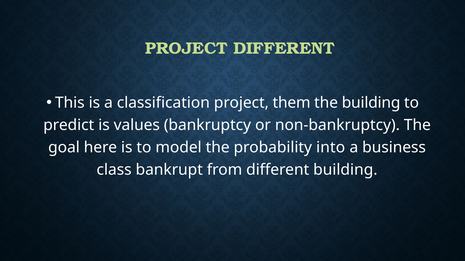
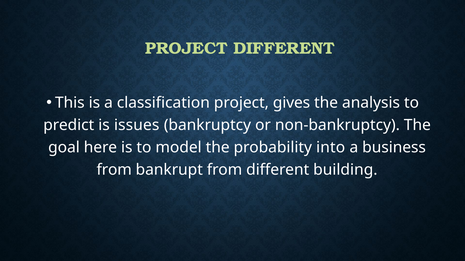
them: them -> gives (292, 103)
the building: building -> analysis (371, 103)
values: values -> issues (137, 125)
class: class -> from (114, 170)
